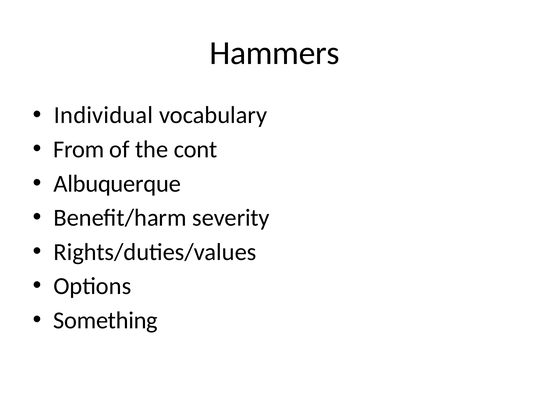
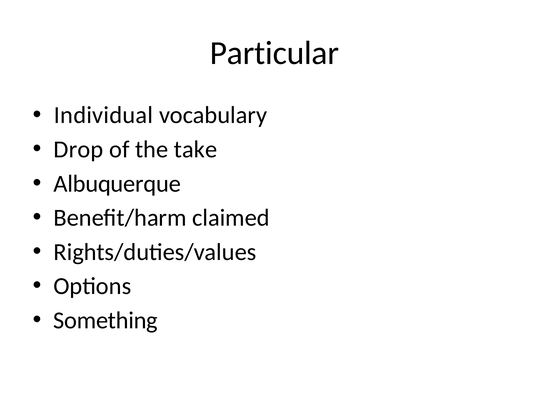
Hammers: Hammers -> Particular (275, 53)
From: From -> Drop (79, 149)
cont: cont -> take (195, 149)
severity: severity -> claimed (231, 218)
